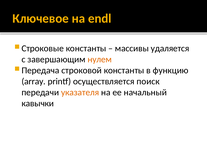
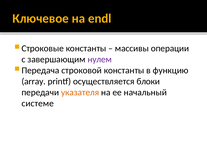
удаляется: удаляется -> операции (170, 48)
нулем colour: orange -> purple (100, 59)
поиск: поиск -> блоки (148, 82)
кавычки: кавычки -> системе (38, 104)
